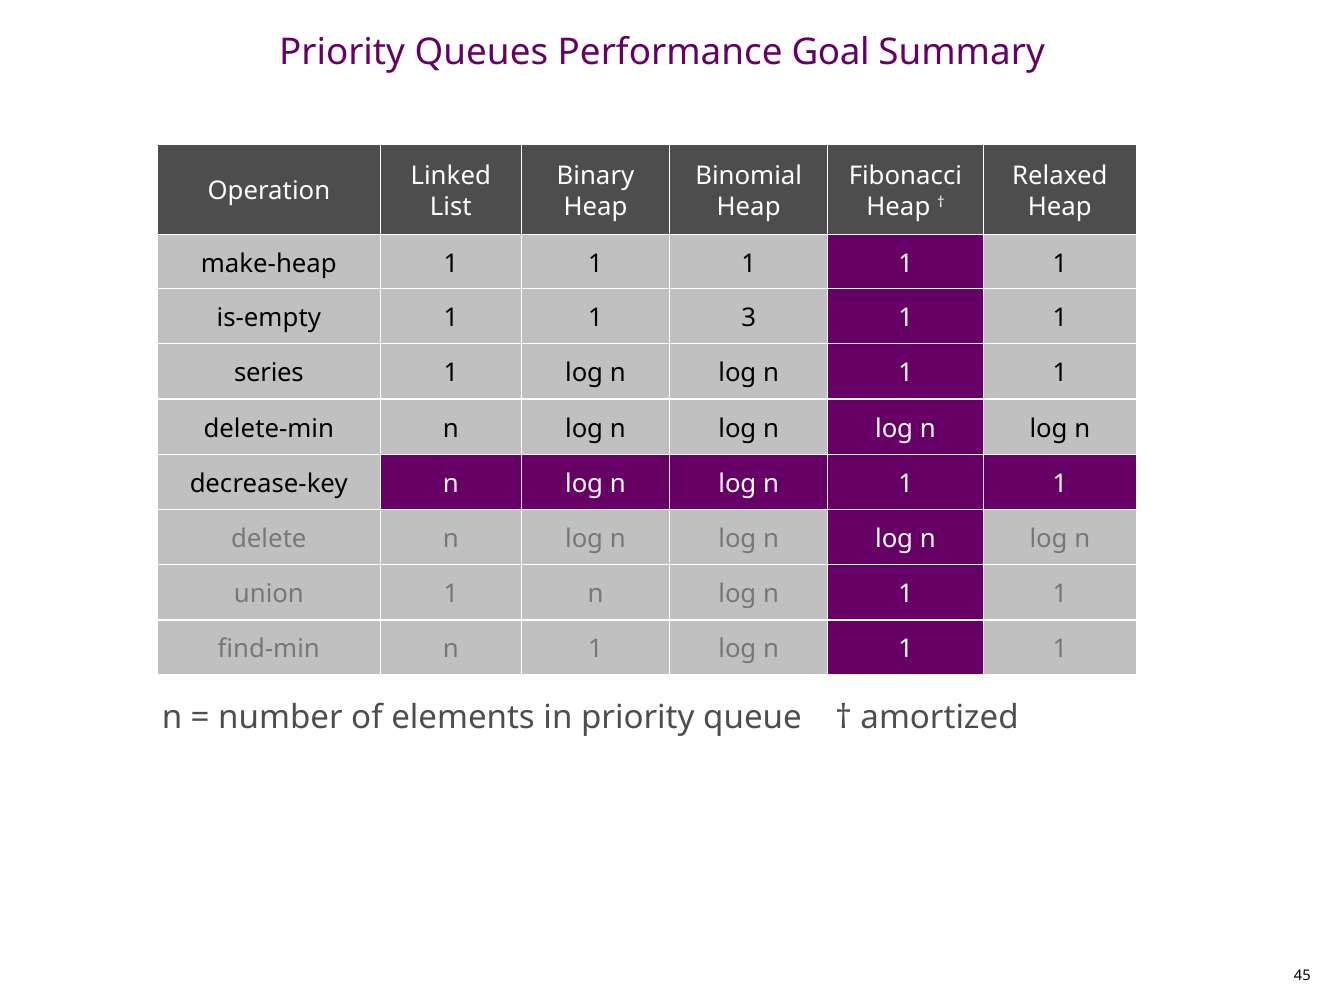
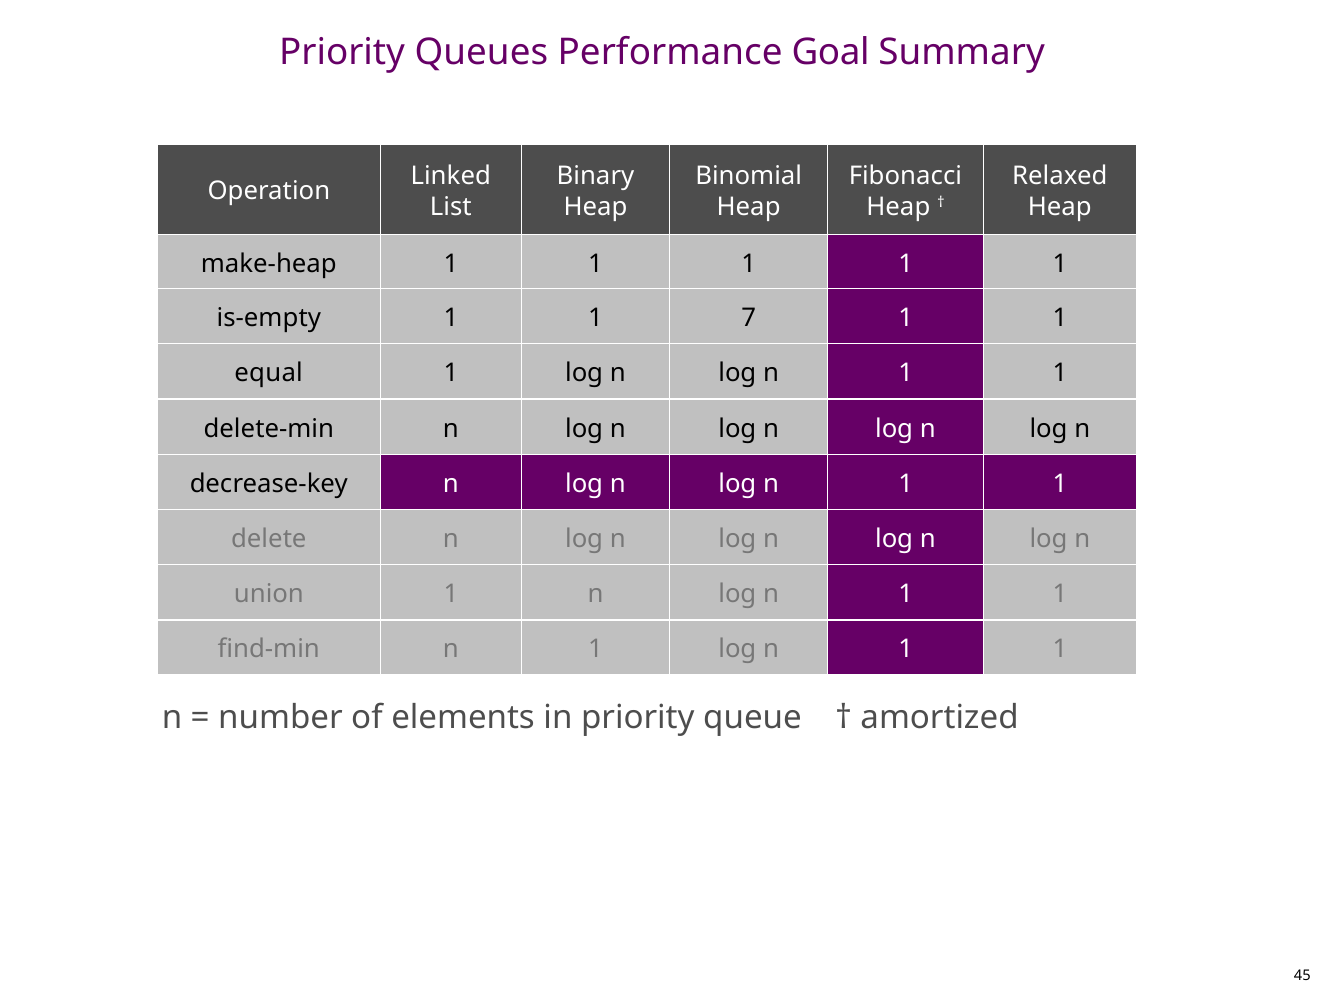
3: 3 -> 7 (749, 318)
series: series -> equal (269, 373)
